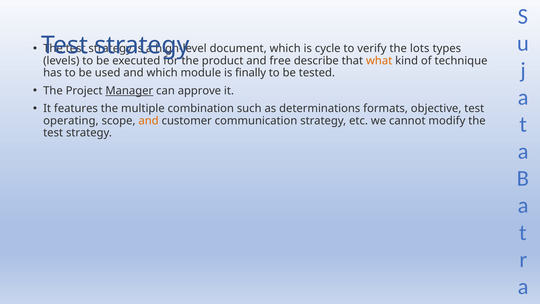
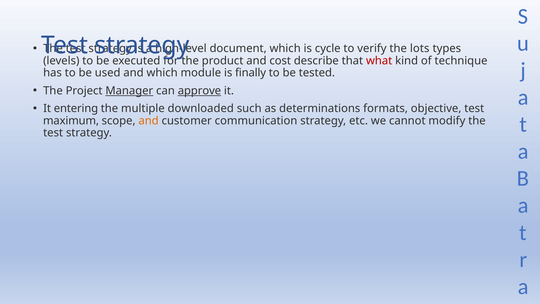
free: free -> cost (280, 61)
what colour: orange -> red (379, 61)
approve underline: none -> present (199, 91)
features: features -> entering (76, 108)
combination: combination -> downloaded (201, 108)
operating: operating -> maximum (71, 121)
